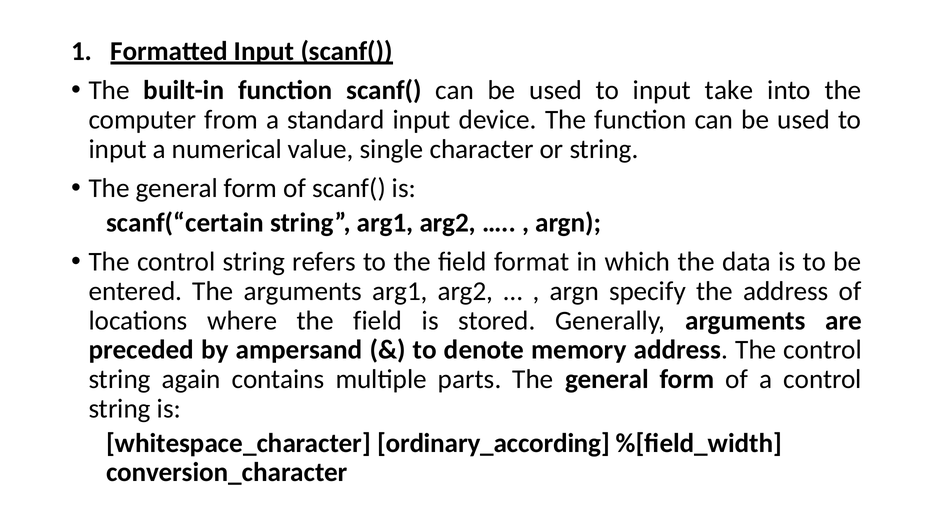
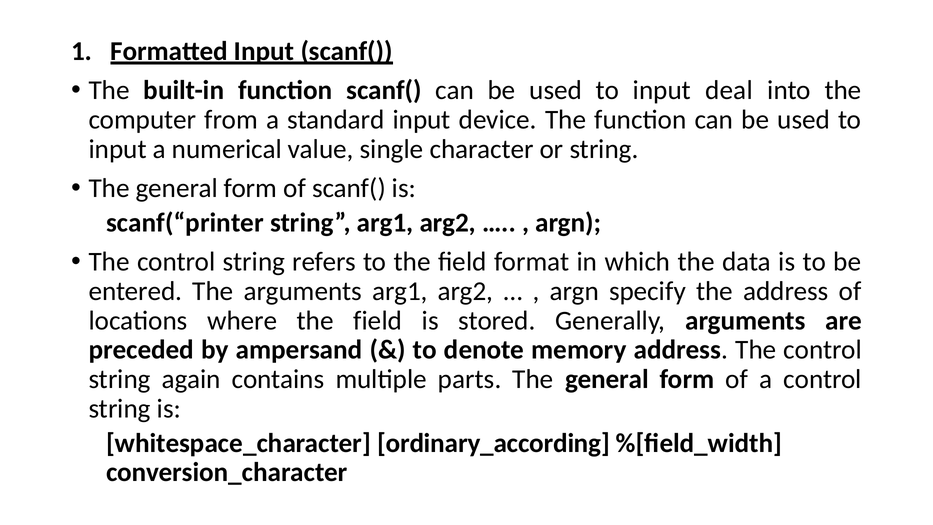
take: take -> deal (729, 90)
scanf(“certain: scanf(“certain -> scanf(“printer (185, 223)
